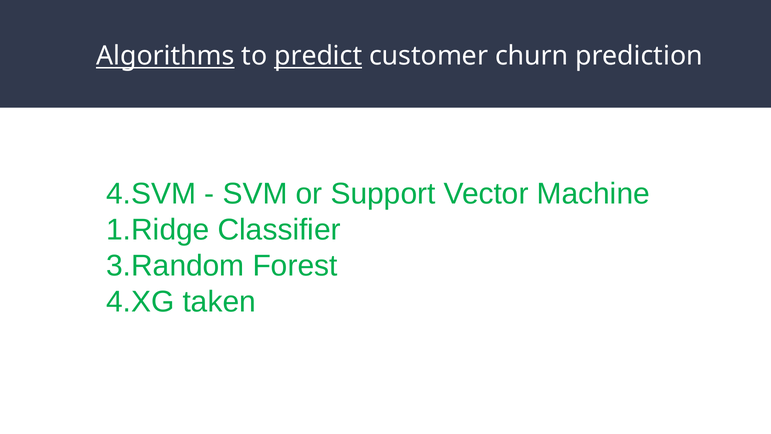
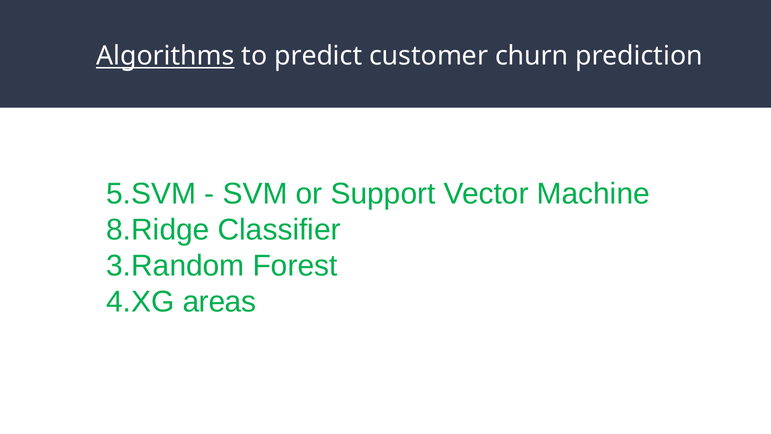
predict underline: present -> none (318, 56)
4.SVM: 4.SVM -> 5.SVM (151, 194)
1.Ridge: 1.Ridge -> 8.Ridge (158, 230)
taken: taken -> areas (219, 302)
